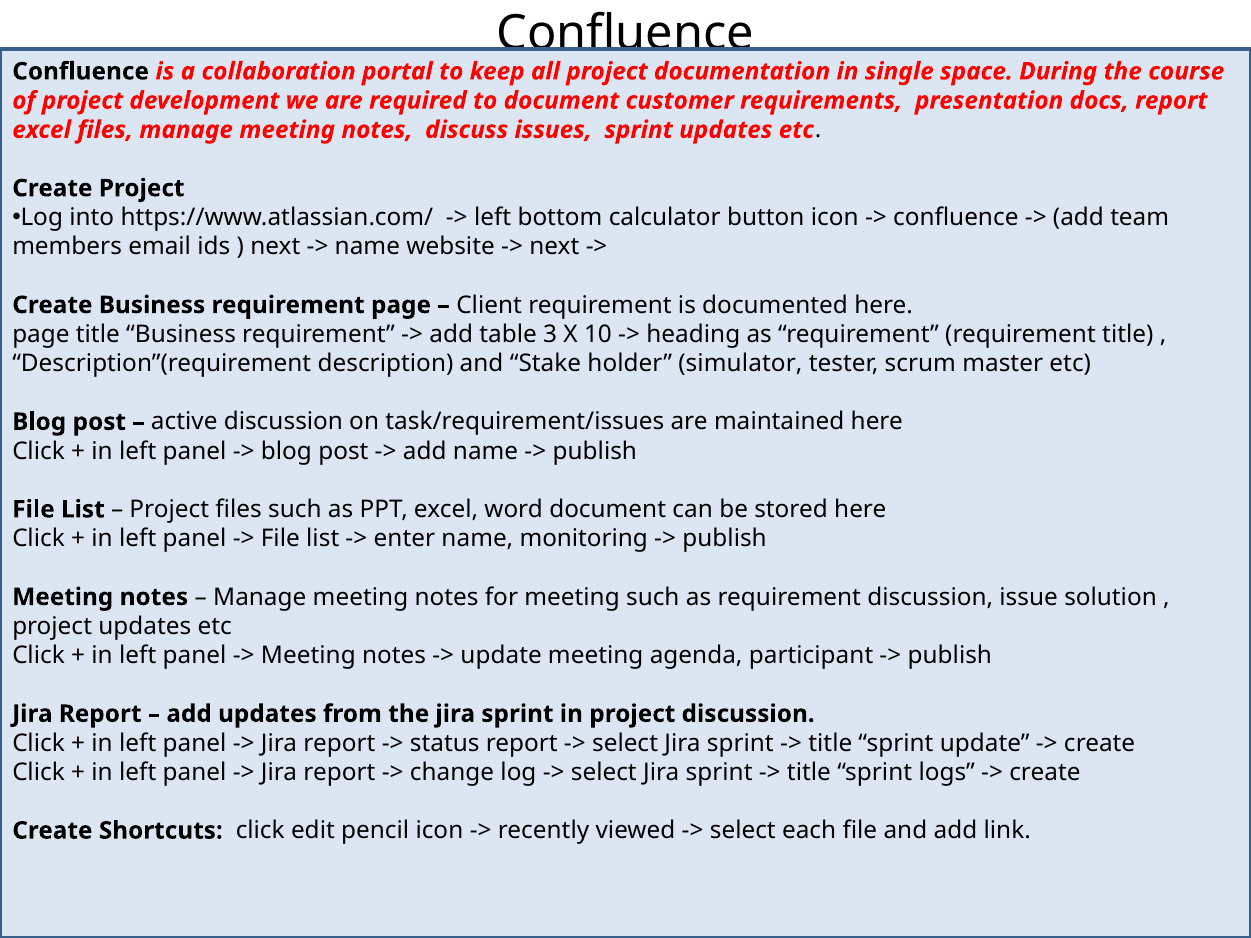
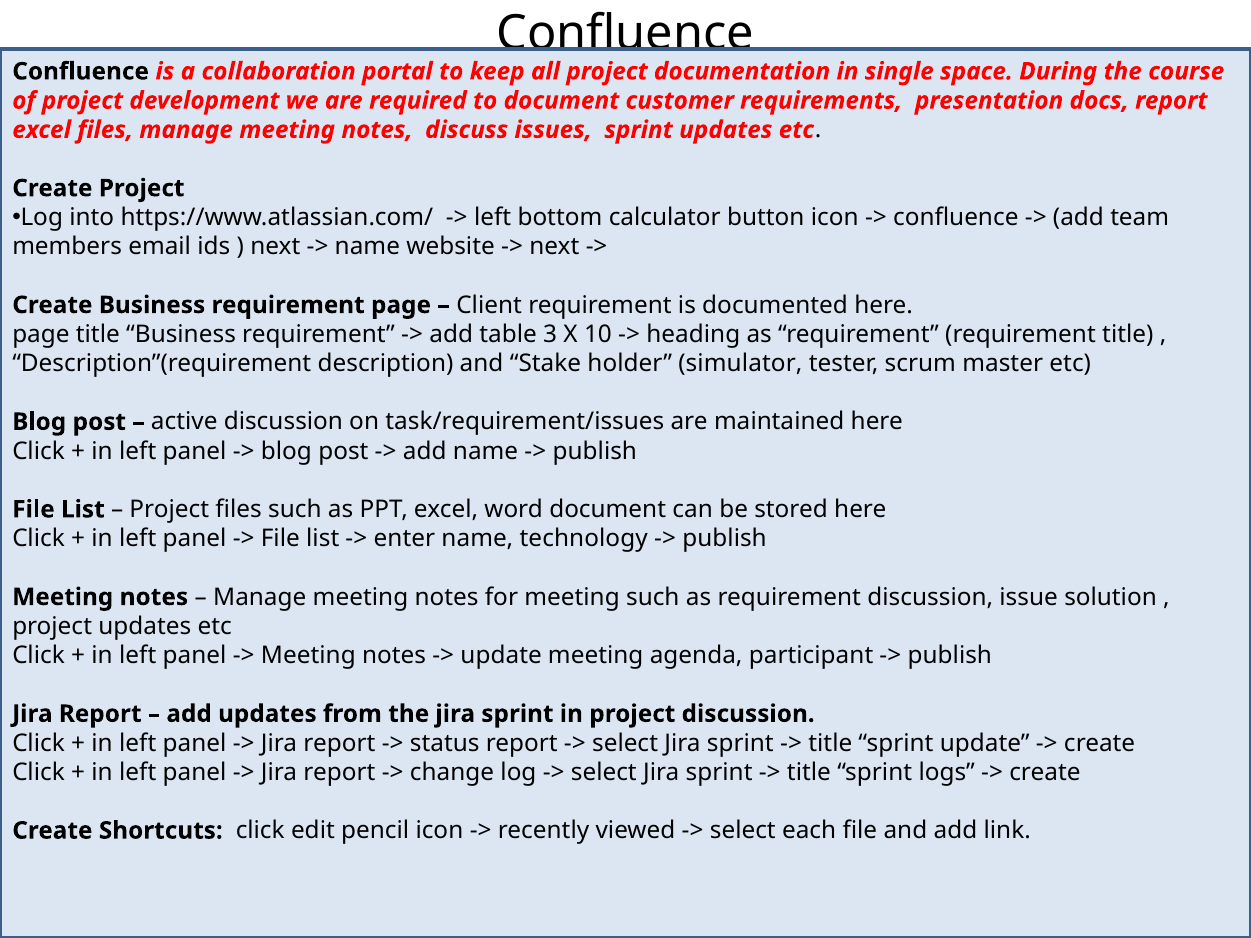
monitoring: monitoring -> technology (584, 539)
